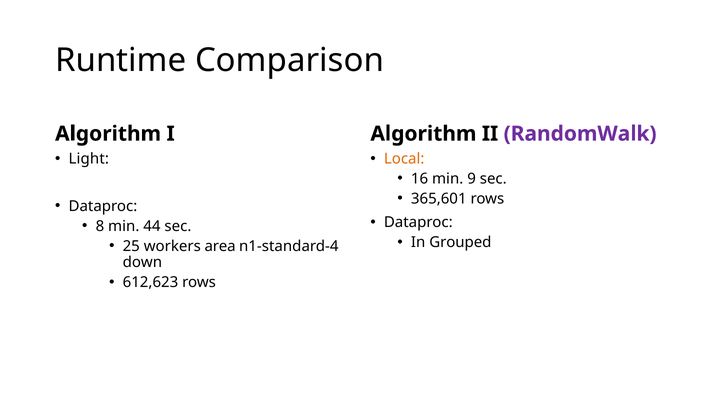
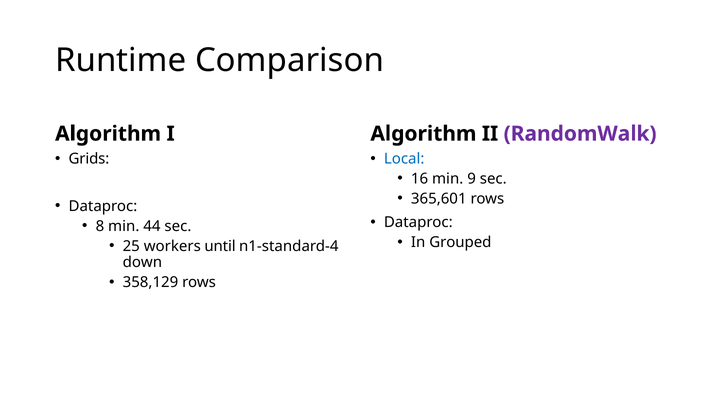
Light: Light -> Grids (89, 159)
Local colour: orange -> blue (404, 159)
area: area -> until (220, 246)
612,623: 612,623 -> 358,129 (150, 283)
